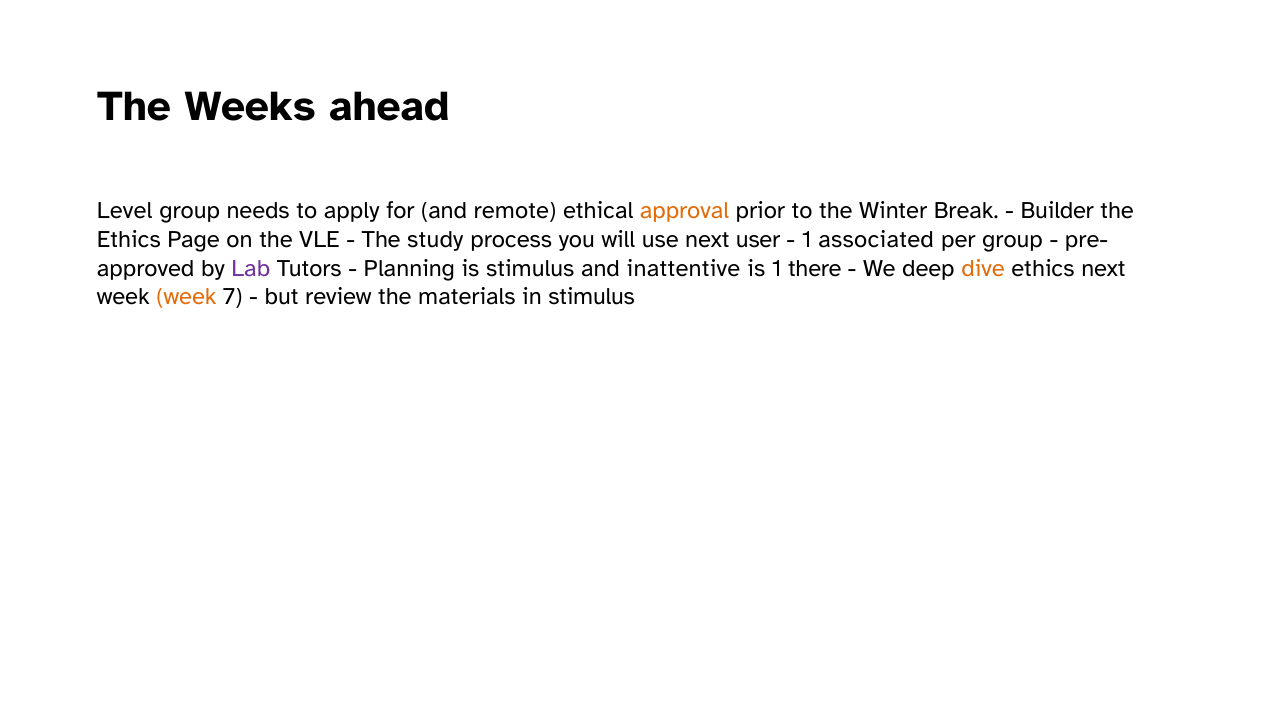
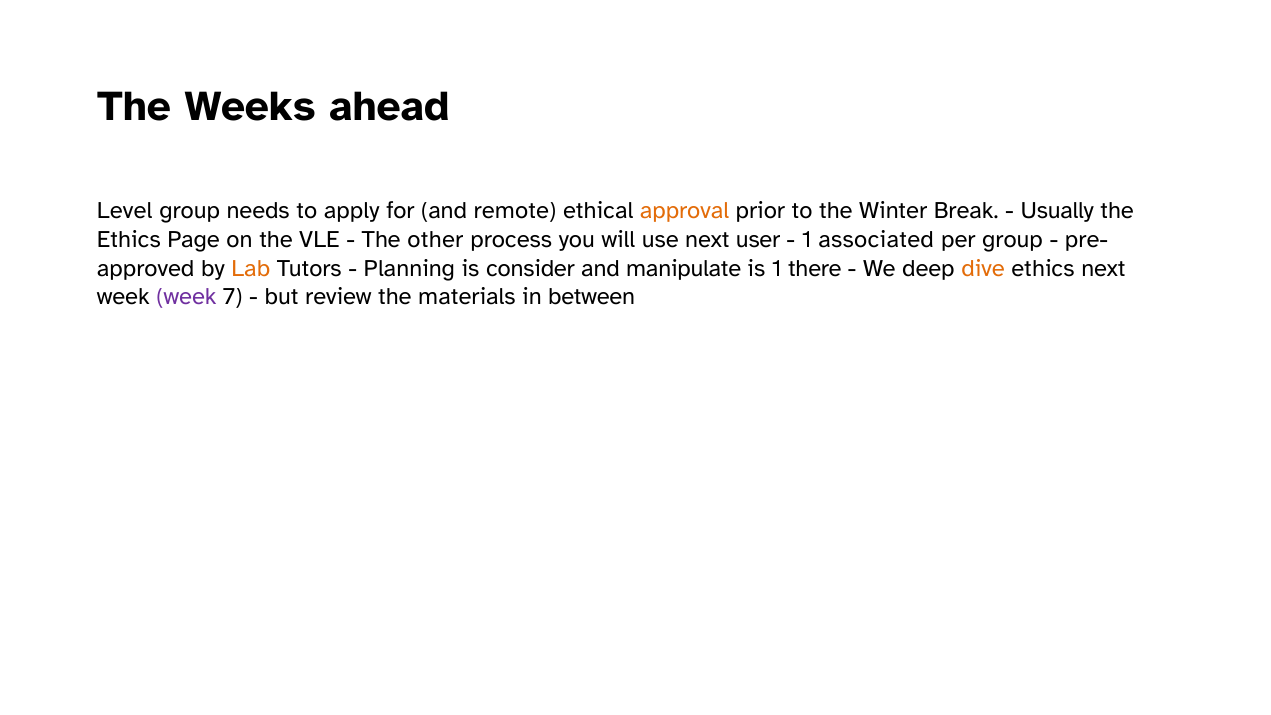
Builder: Builder -> Usually (1057, 211)
study: study -> other (435, 240)
Lab colour: purple -> orange (251, 268)
is stimulus: stimulus -> consider (530, 268)
inattentive: inattentive -> manipulate (684, 268)
week colour: orange -> purple (187, 297)
in stimulus: stimulus -> between (592, 297)
